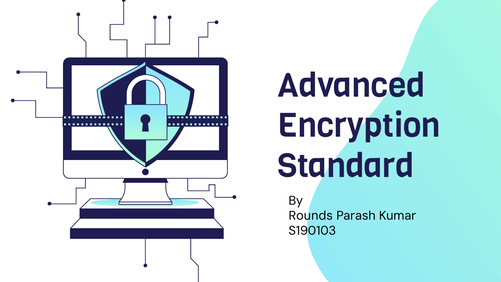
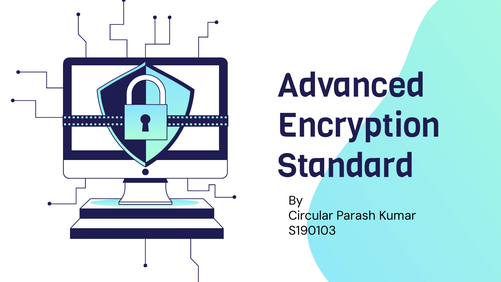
Rounds: Rounds -> Circular (311, 216)
